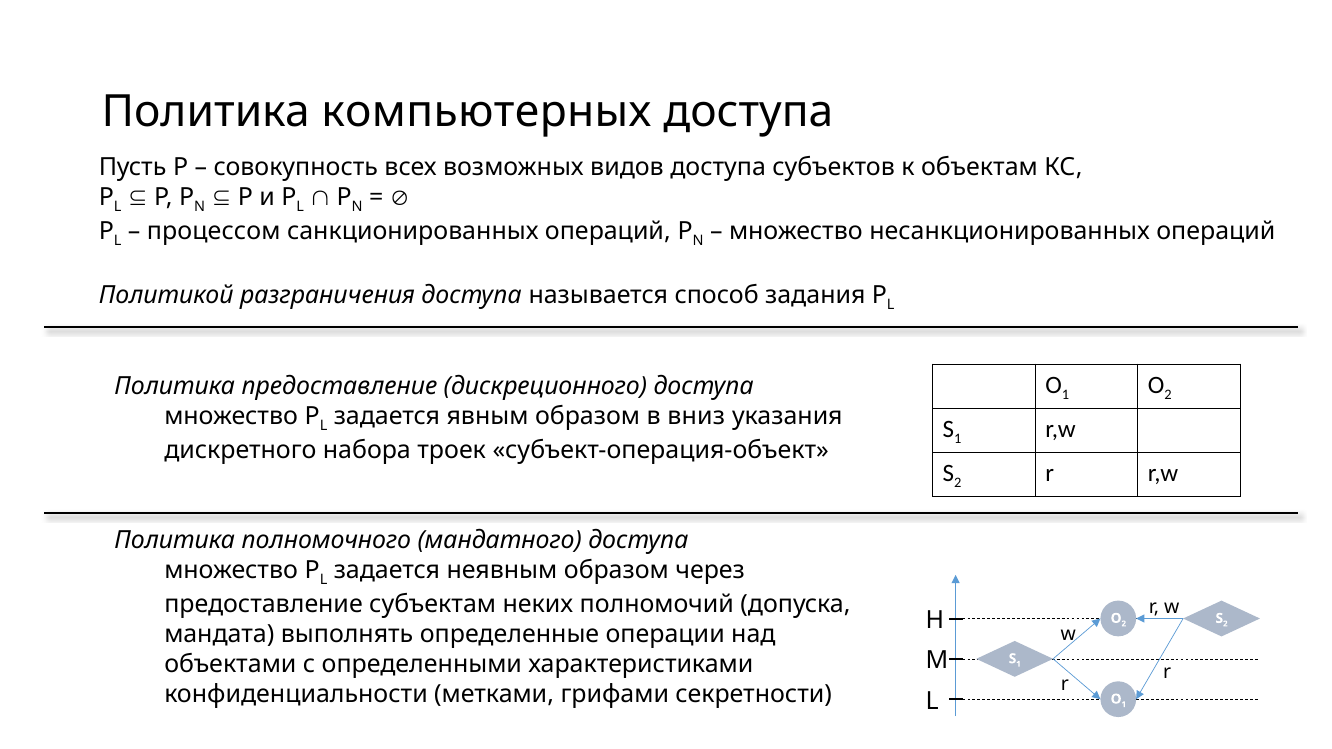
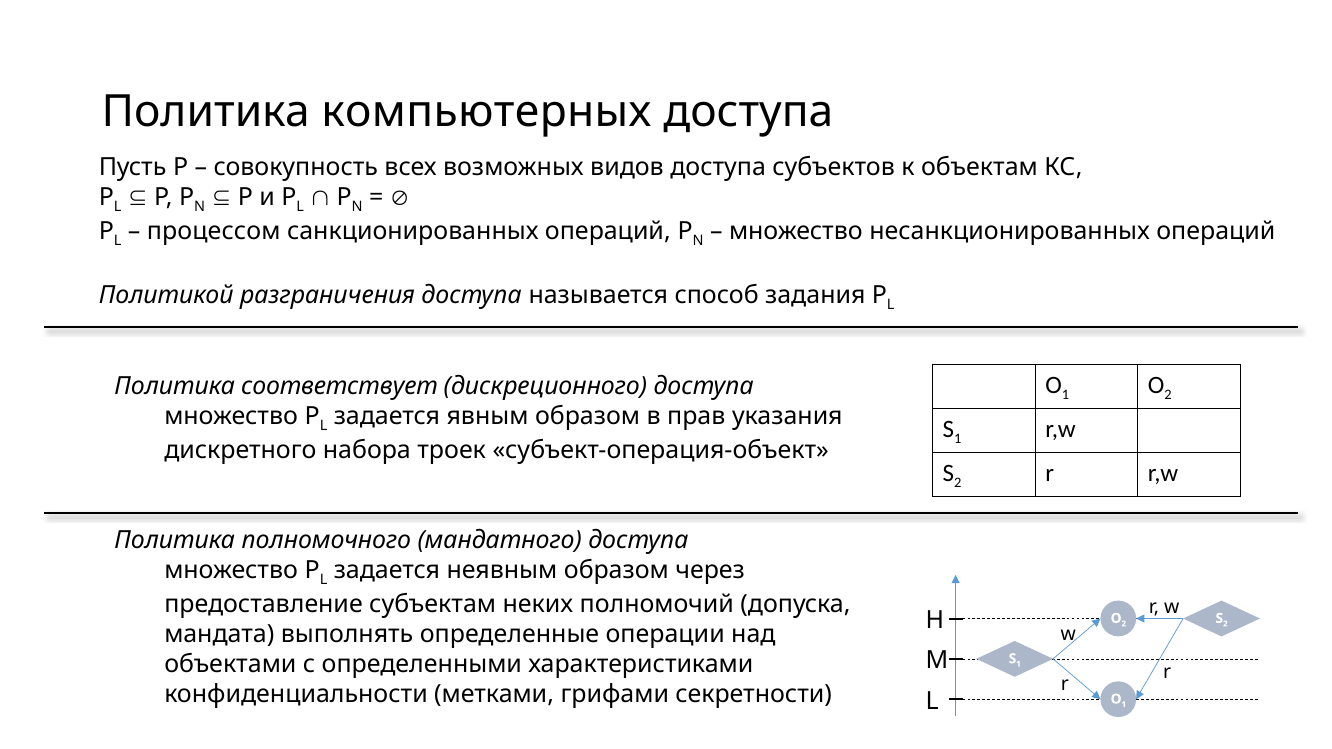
Политика предоставление: предоставление -> соответствует (340, 387)
вниз: вниз -> прав (696, 416)
